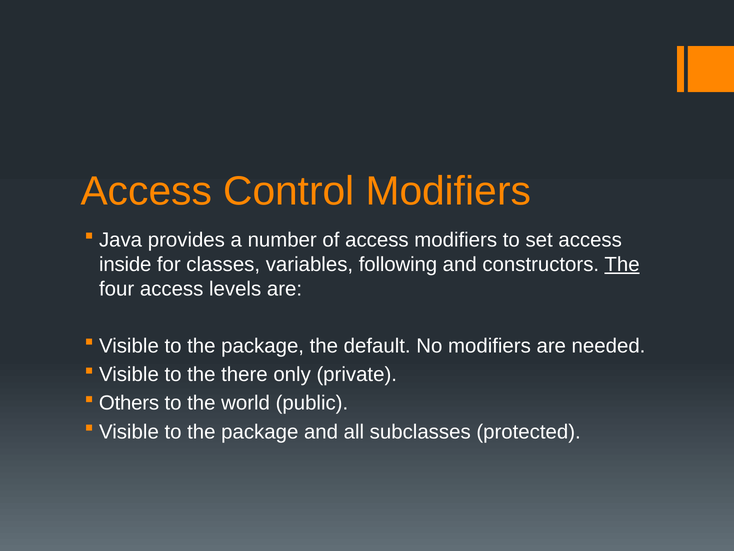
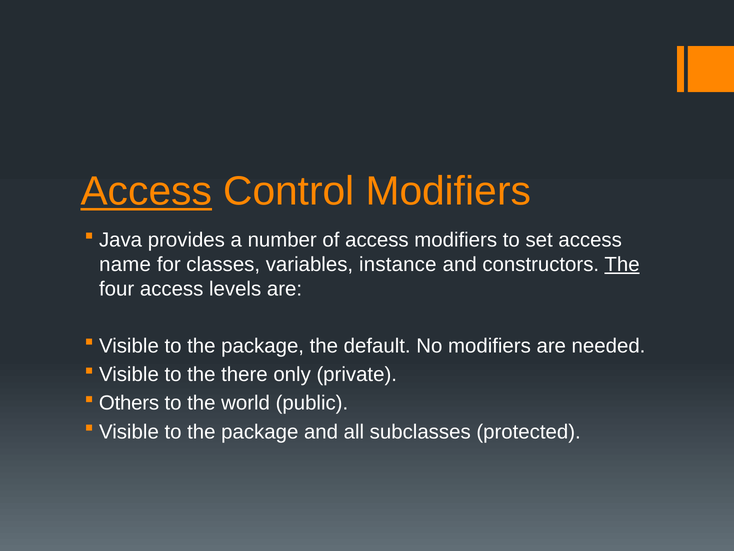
Access underline: none -> present (146, 191)
inside: inside -> name (125, 264)
following: following -> instance (398, 264)
